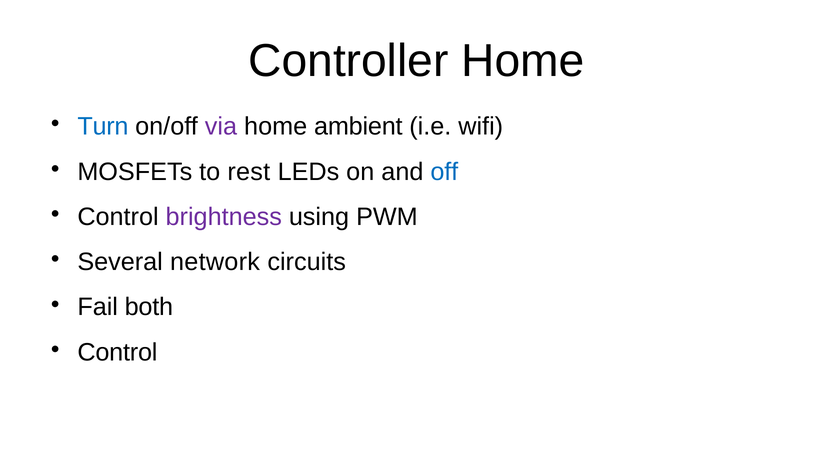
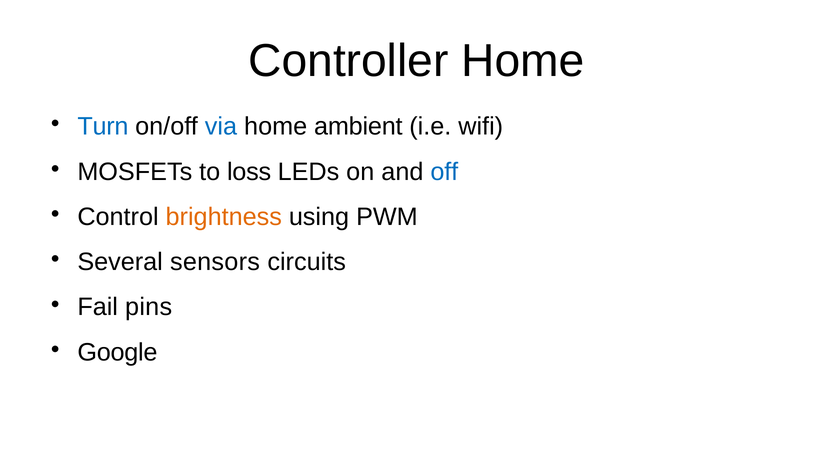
via colour: purple -> blue (221, 127)
rest: rest -> loss (249, 172)
brightness colour: purple -> orange (224, 217)
network: network -> sensors (215, 262)
both: both -> pins (149, 307)
Control: Control -> Google (117, 352)
